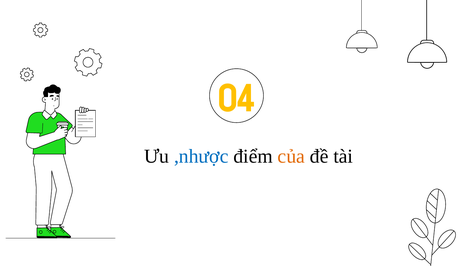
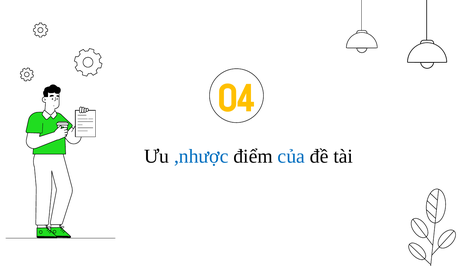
của colour: orange -> blue (291, 156)
